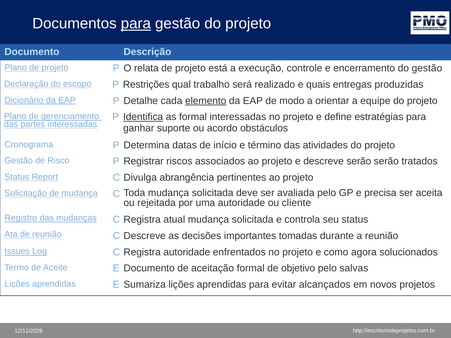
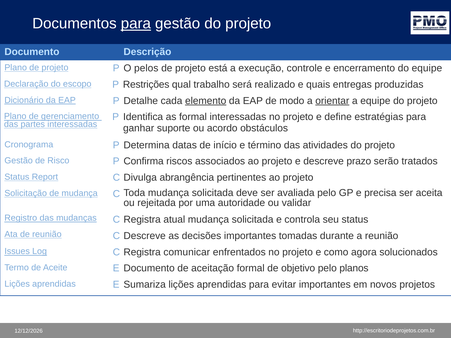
relata: relata -> pelos (146, 68)
do gestão: gestão -> equipe (427, 68)
orientar underline: none -> present (332, 101)
Identifica underline: present -> none (143, 117)
Registrar: Registrar -> Confirma (144, 161)
descreve serão: serão -> prazo (359, 161)
cliente: cliente -> validar (296, 203)
Registra autoridade: autoridade -> comunicar (187, 252)
salvas: salvas -> planos (354, 269)
evitar alcançados: alcançados -> importantes (325, 285)
